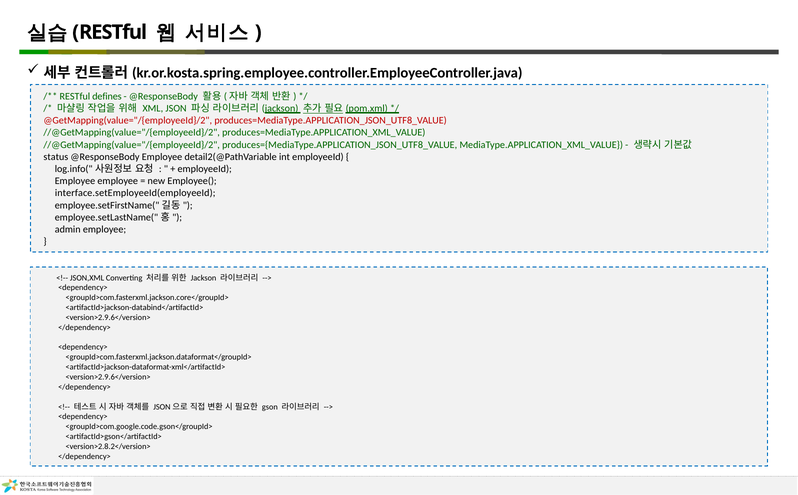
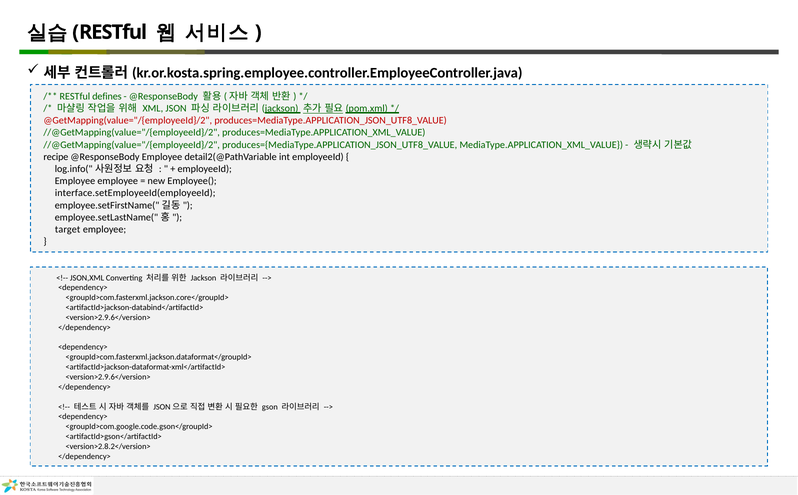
status: status -> recipe (56, 157)
admin: admin -> target (68, 230)
